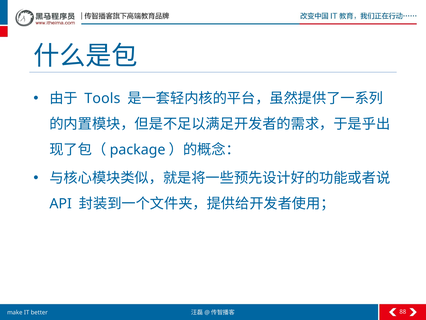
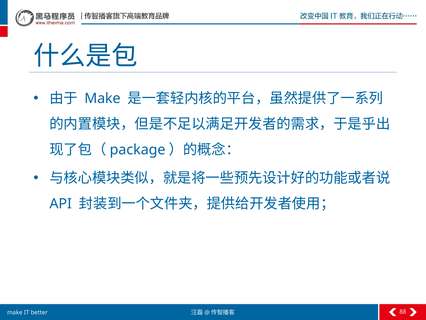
Tools: Tools -> Make (102, 98)
